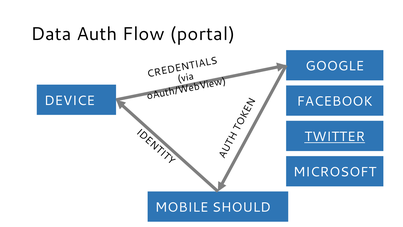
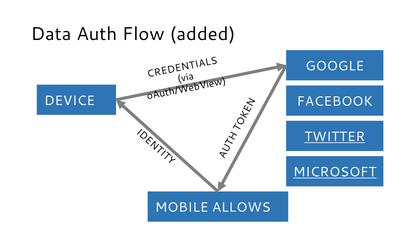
portal: portal -> added (203, 34)
MICROSOFT underline: none -> present (335, 172)
SHOULD: SHOULD -> ALLOWS (241, 207)
